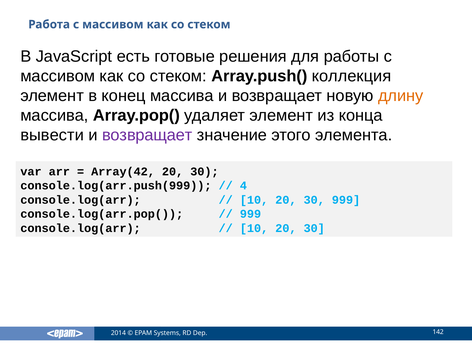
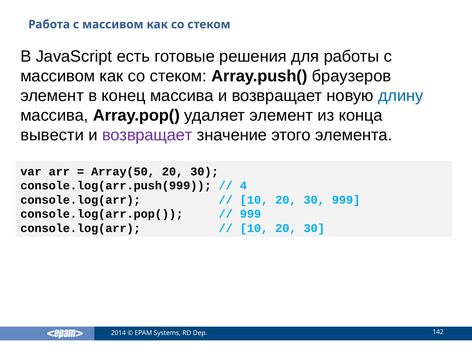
коллекция: коллекция -> браузеров (352, 76)
длину colour: orange -> blue (401, 96)
Array(42: Array(42 -> Array(50 (123, 171)
